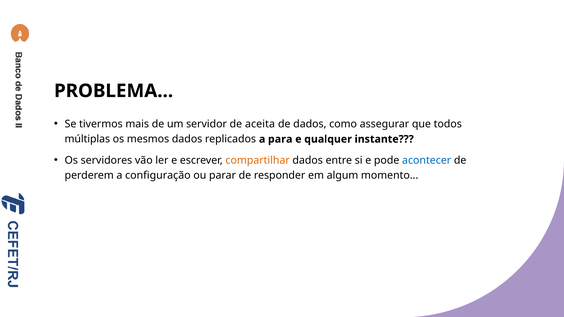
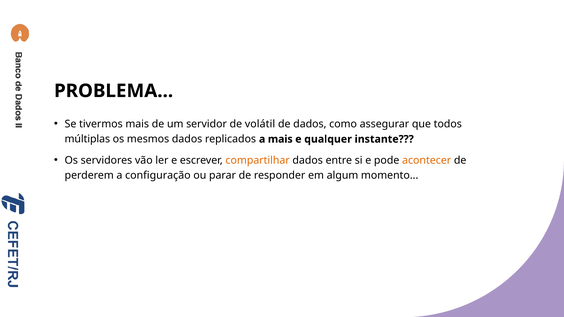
aceita: aceita -> volátil (260, 124)
a para: para -> mais (280, 139)
acontecer colour: blue -> orange (427, 160)
